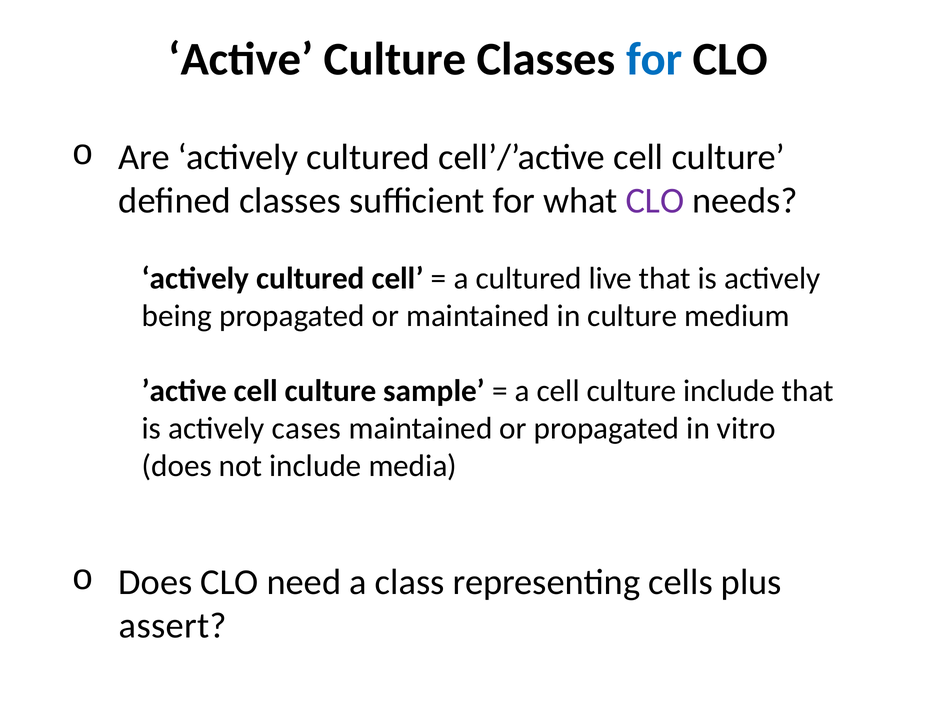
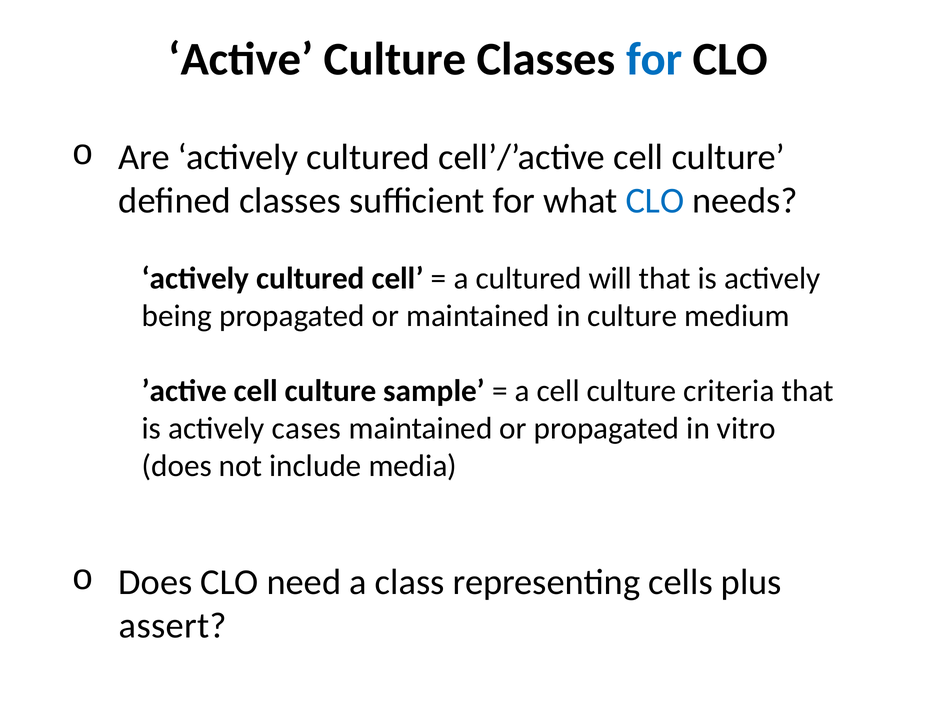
CLO colour: purple -> blue (655, 201)
live: live -> will (610, 279)
culture include: include -> criteria (729, 391)
